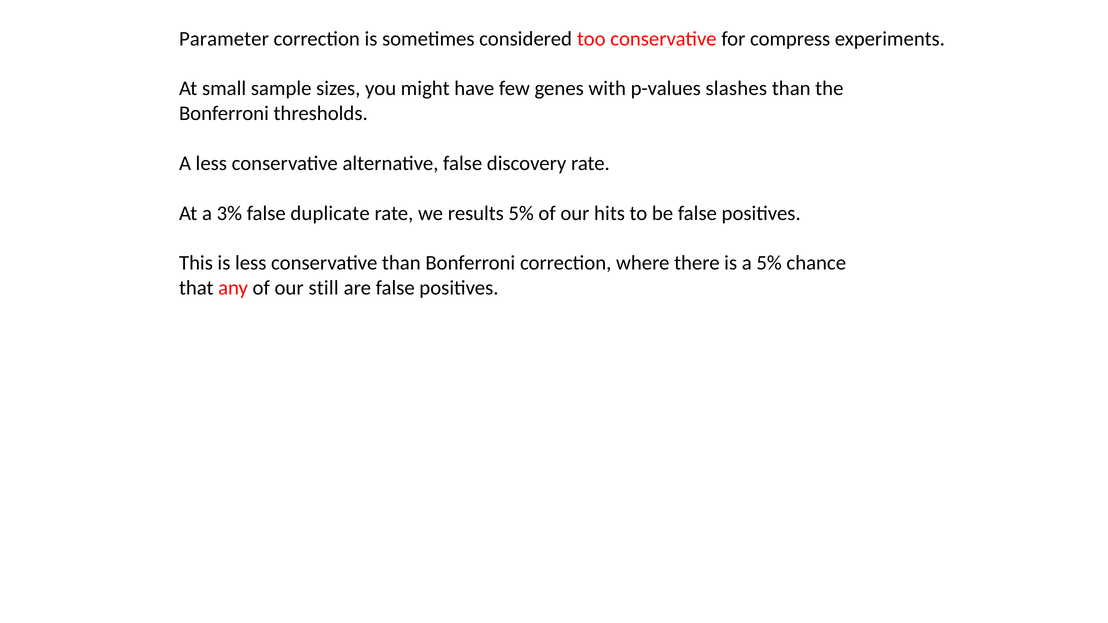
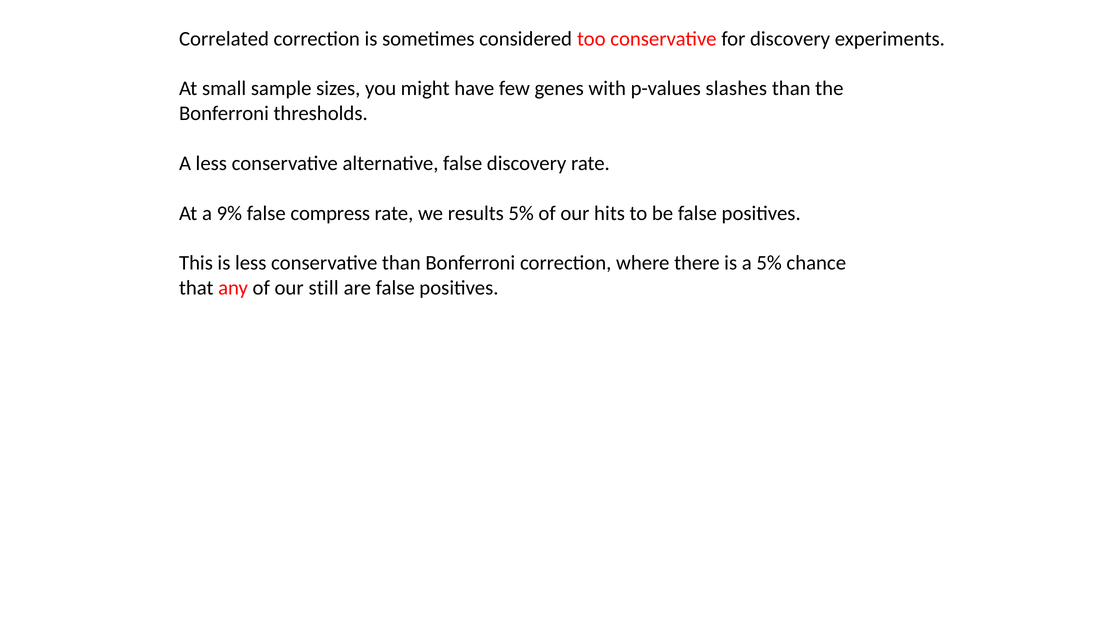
Parameter: Parameter -> Correlated (224, 39)
for compress: compress -> discovery (790, 39)
3%: 3% -> 9% (229, 213)
duplicate: duplicate -> compress (330, 213)
